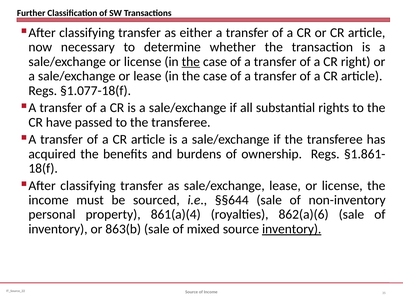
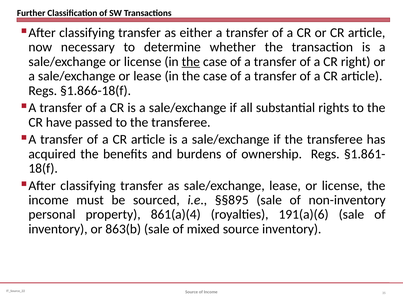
§1.077-18(f: §1.077-18(f -> §1.866-18(f (96, 91)
§§644: §§644 -> §§895 (232, 200)
862(a)(6: 862(a)(6 -> 191(a)(6 (304, 215)
inventory underline: present -> none (292, 229)
